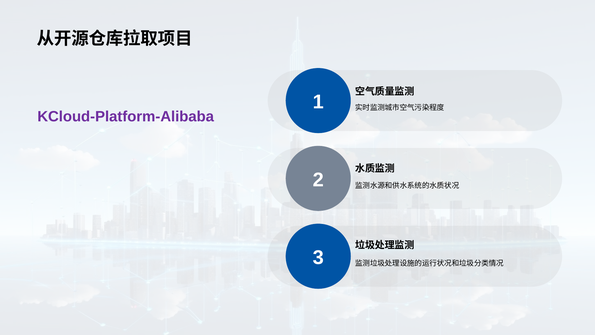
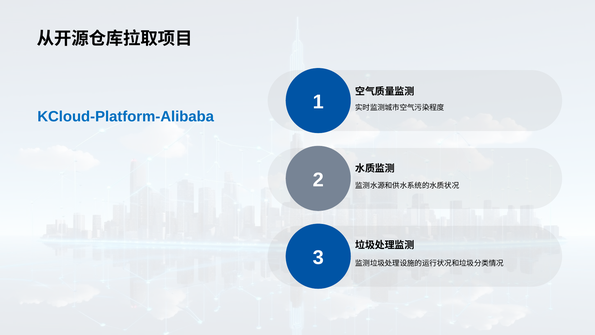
KCloud-Platform-Alibaba colour: purple -> blue (126, 116)
